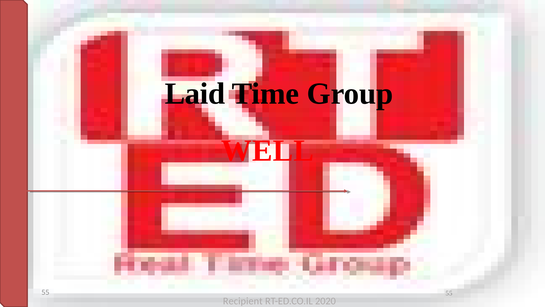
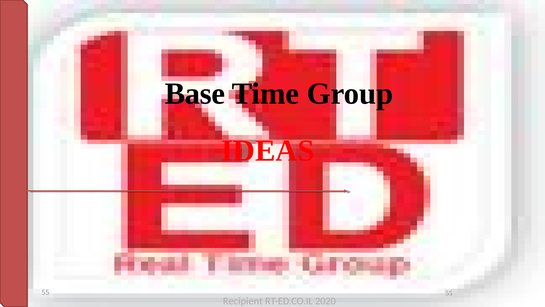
Laid: Laid -> Base (195, 94)
WELL: WELL -> IDEAS (268, 151)
